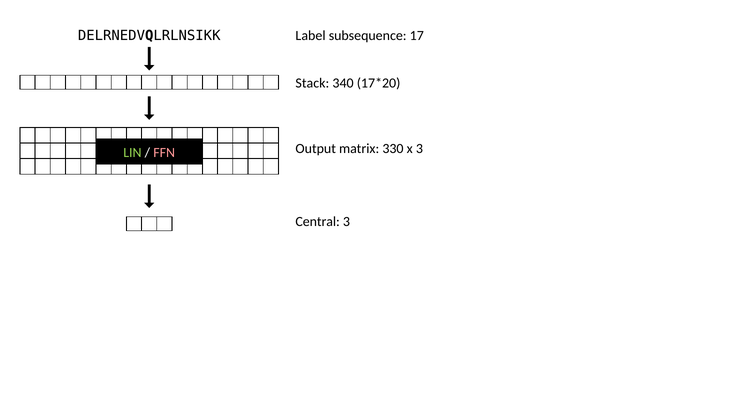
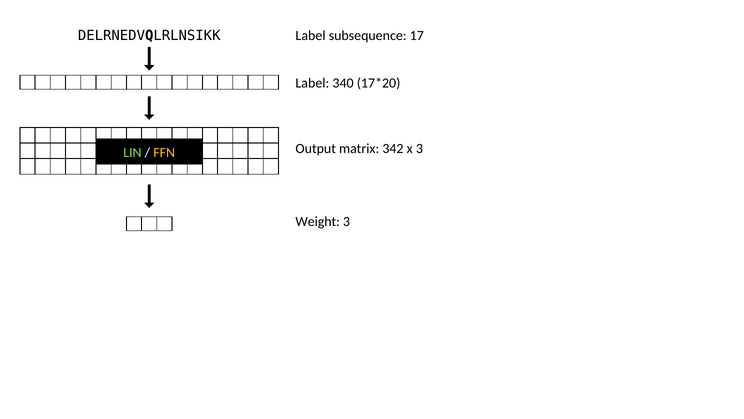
Stack: Stack -> Label (312, 83)
330: 330 -> 342 (393, 149)
FFN colour: pink -> yellow (164, 152)
Central: Central -> Weight (318, 221)
